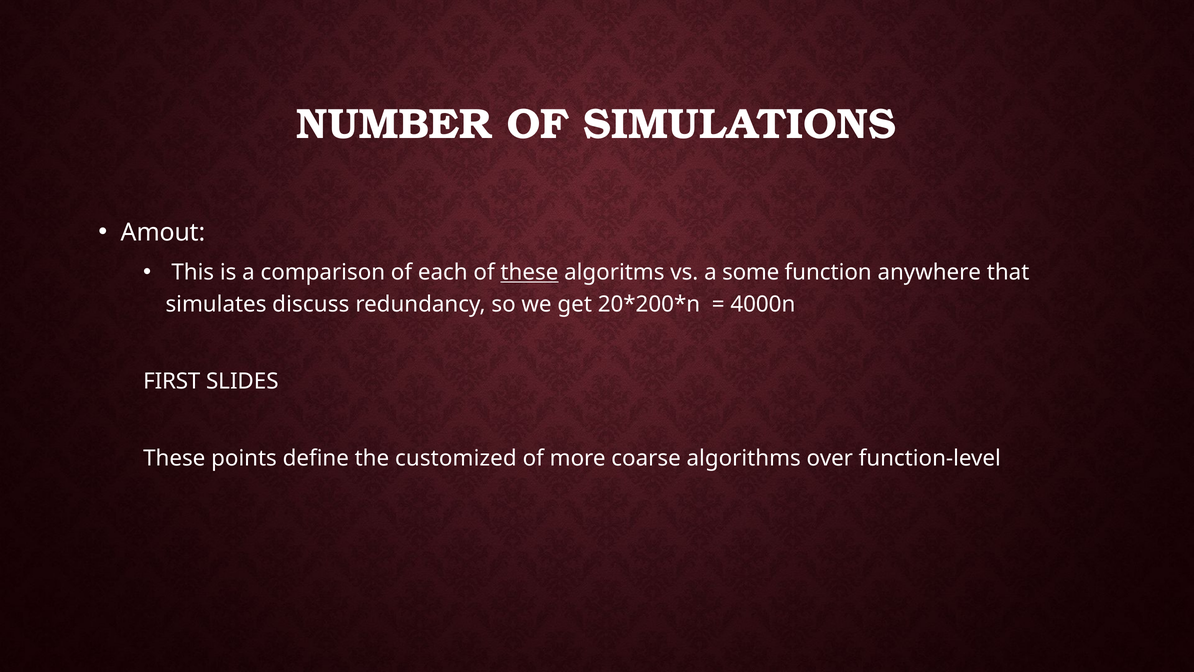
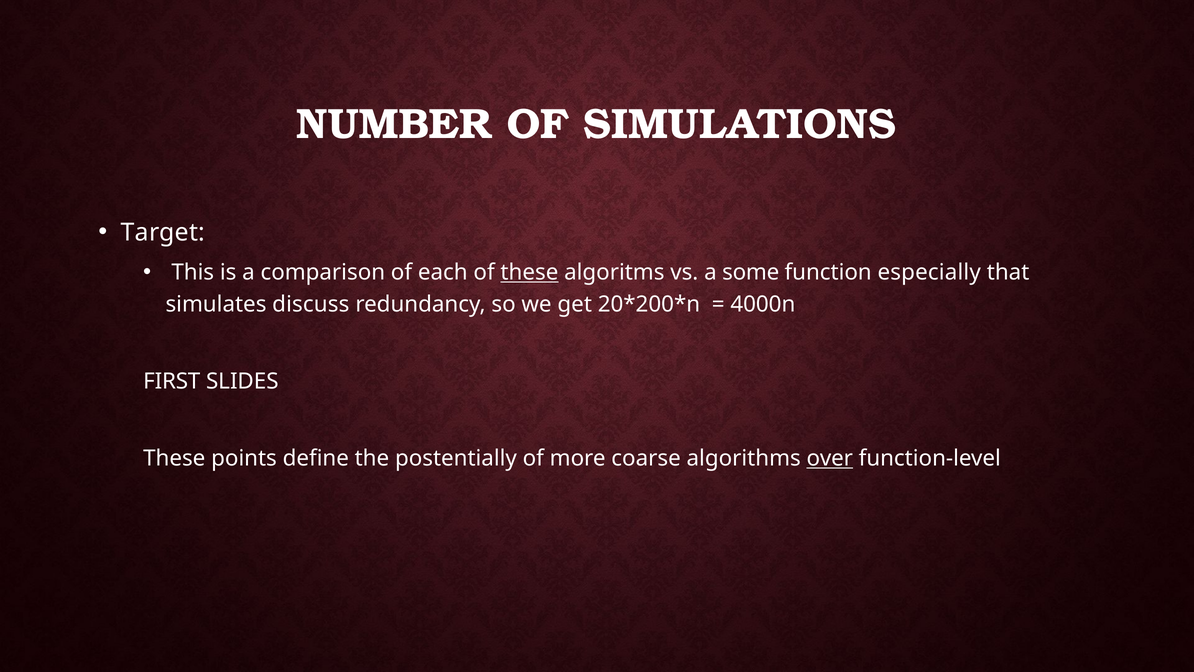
Amout: Amout -> Target (163, 232)
anywhere: anywhere -> especially (929, 272)
customized: customized -> postentially (456, 458)
over underline: none -> present (830, 458)
